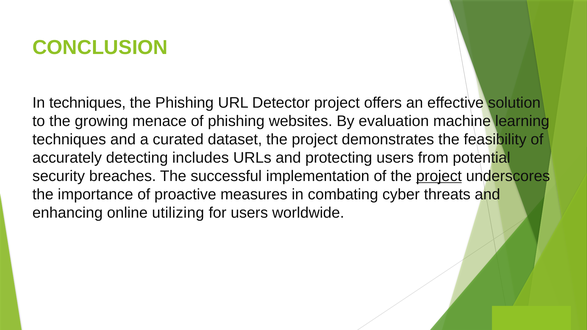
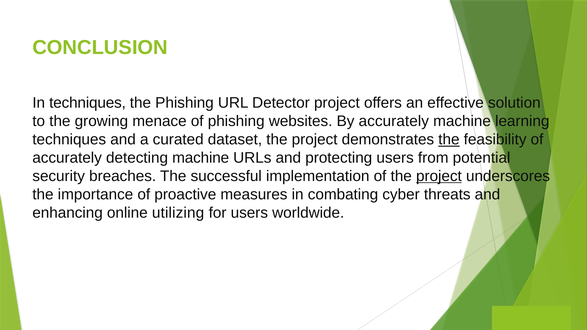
By evaluation: evaluation -> accurately (394, 121)
the underline: none -> present (449, 140)
detecting includes: includes -> machine (201, 158)
